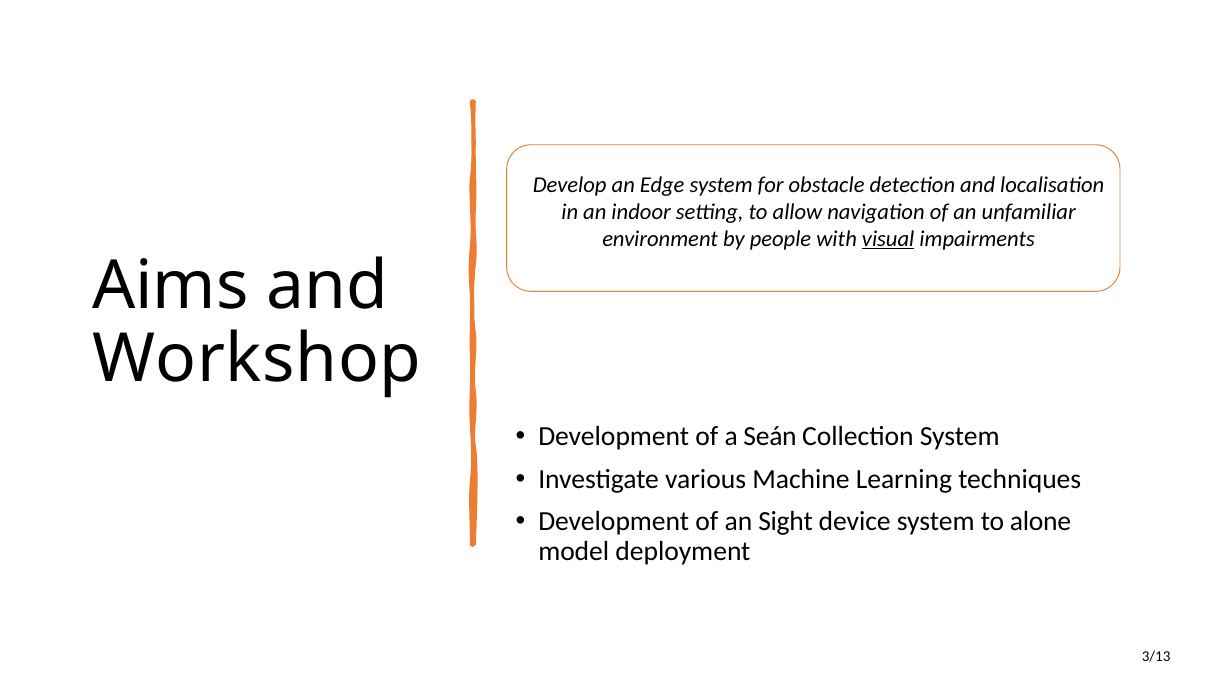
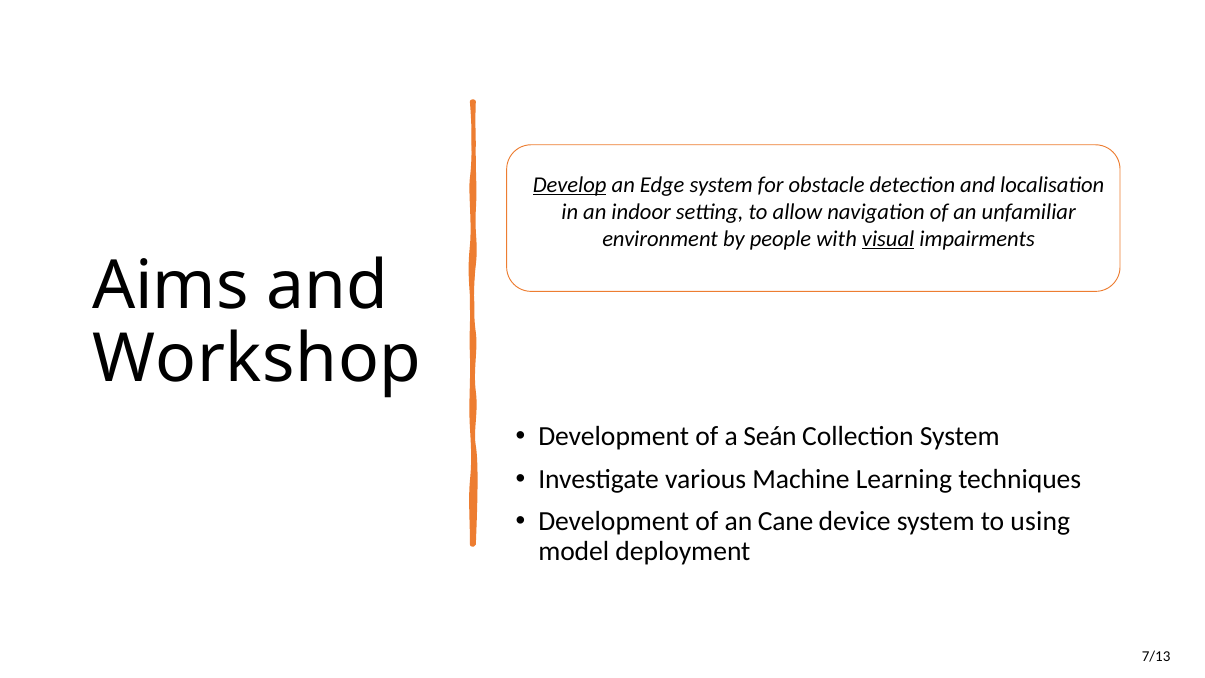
Develop underline: none -> present (570, 185)
Sight: Sight -> Cane (786, 521)
alone: alone -> using (1040, 521)
3/13: 3/13 -> 7/13 (1156, 656)
